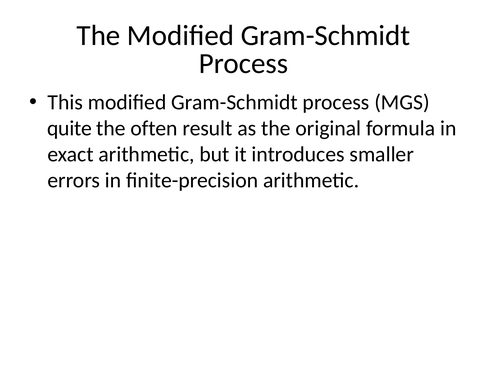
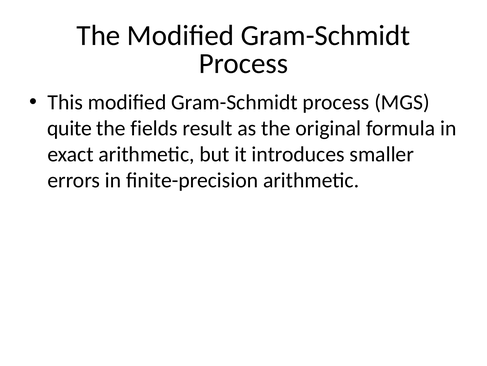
often: often -> fields (154, 128)
